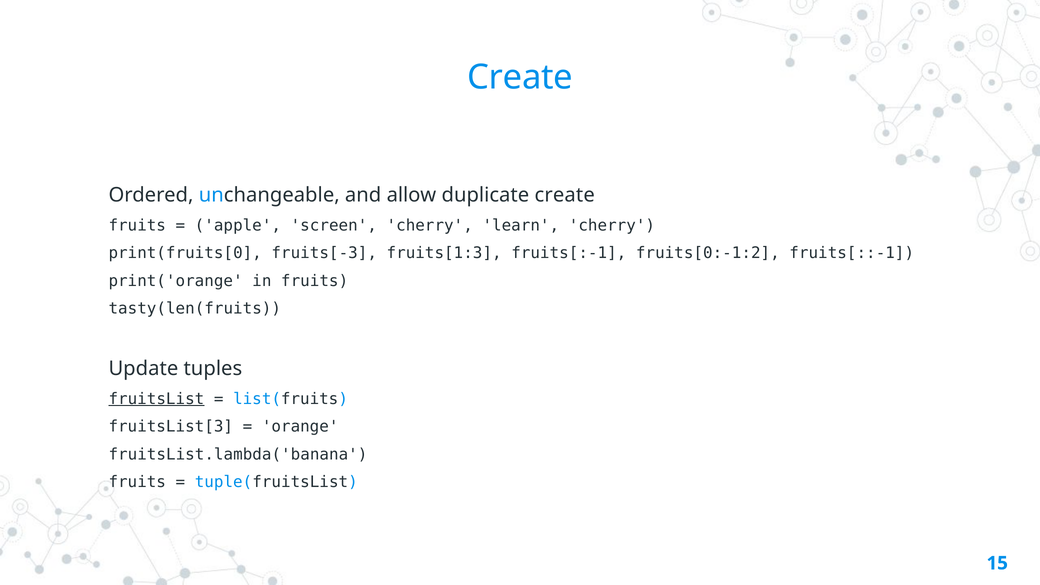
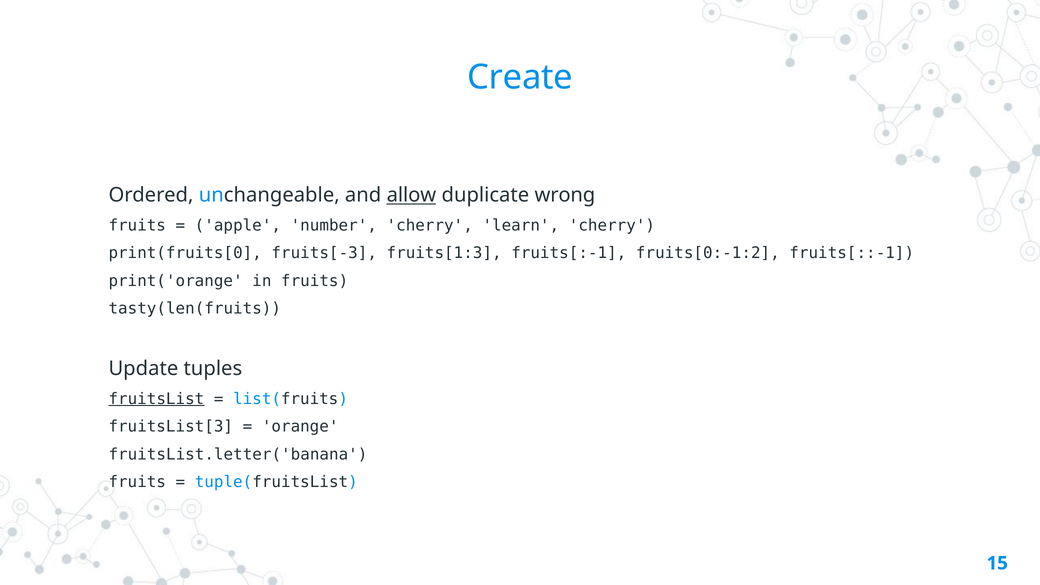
allow underline: none -> present (411, 195)
duplicate create: create -> wrong (565, 195)
screen: screen -> number (334, 225)
fruitsList.lambda('banana: fruitsList.lambda('banana -> fruitsList.letter('banana (238, 454)
